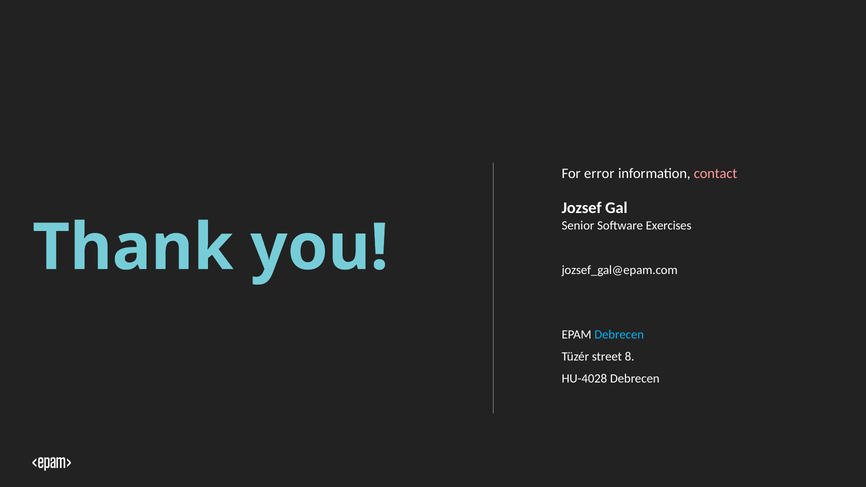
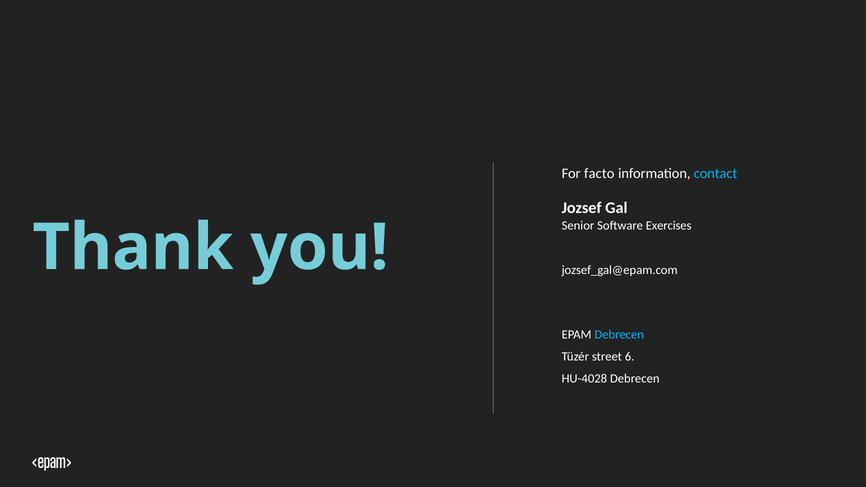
error: error -> facto (599, 174)
contact colour: pink -> light blue (716, 174)
8: 8 -> 6 (630, 357)
